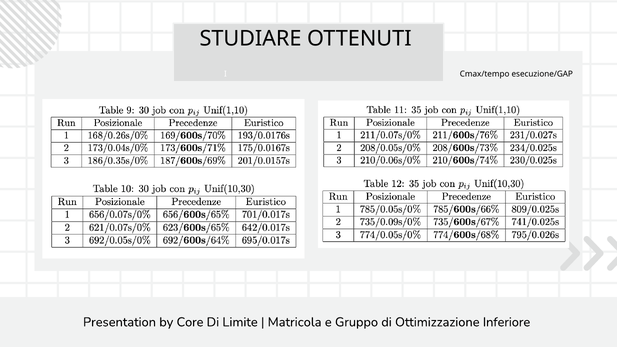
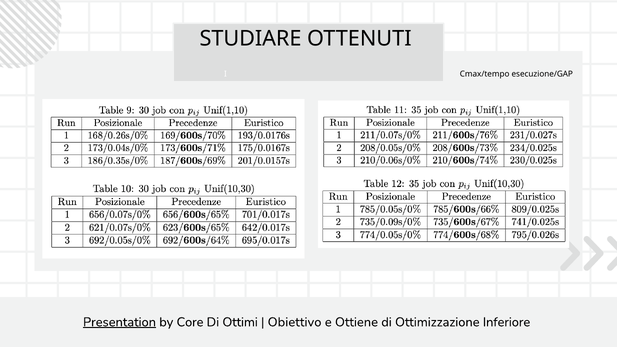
Presentation underline: none -> present (119, 322)
Limite: Limite -> Ottimi (240, 322)
Matricola: Matricola -> Obiettivo (295, 322)
Gruppo: Gruppo -> Ottiene (356, 322)
